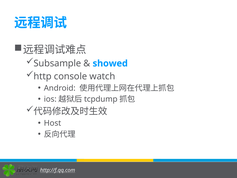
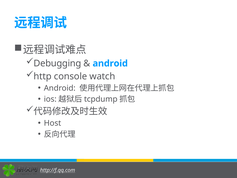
Subsample: Subsample -> Debugging (57, 63)
showed: showed -> android (110, 63)
